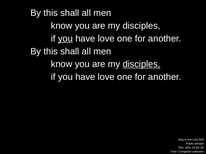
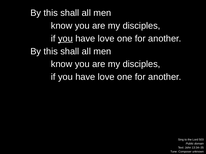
disciples underline: present -> none (142, 64)
